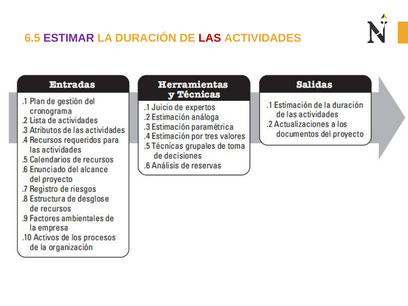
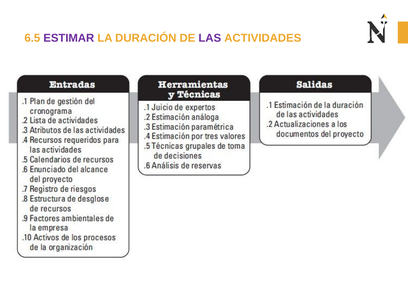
LAS colour: red -> purple (210, 38)
